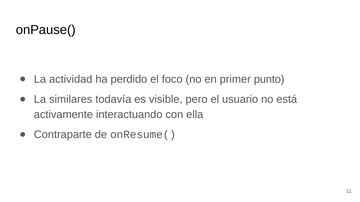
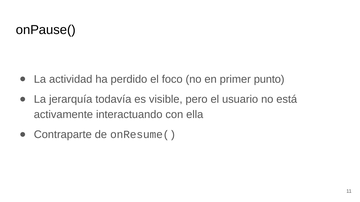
similares: similares -> jerarquía (71, 100)
